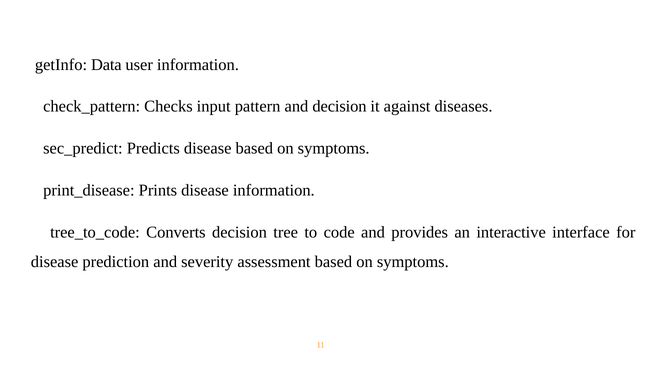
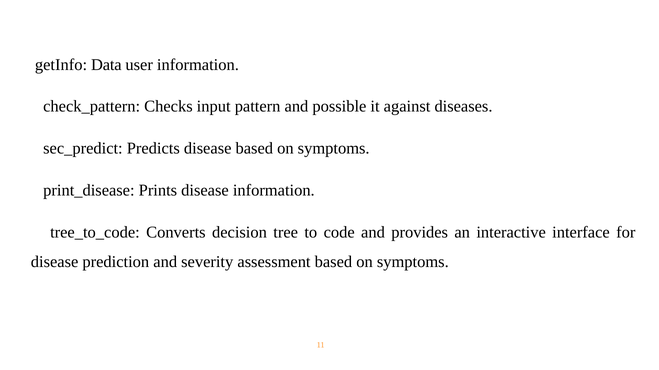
and decision: decision -> possible (339, 107)
